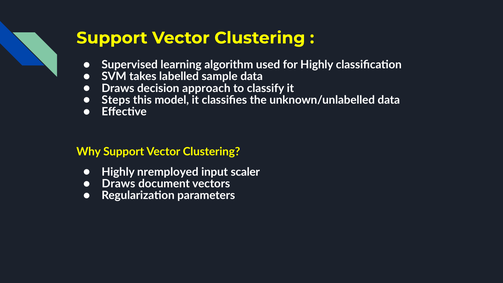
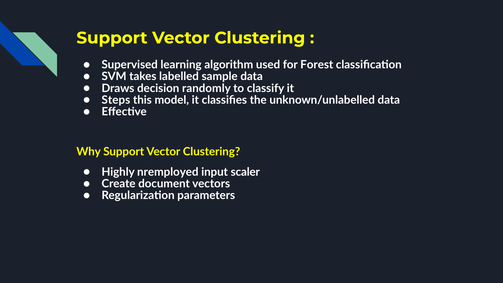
for Highly: Highly -> Forest (317, 65)
approach: approach -> randomly (206, 88)
Draws: Draws -> Create (119, 184)
